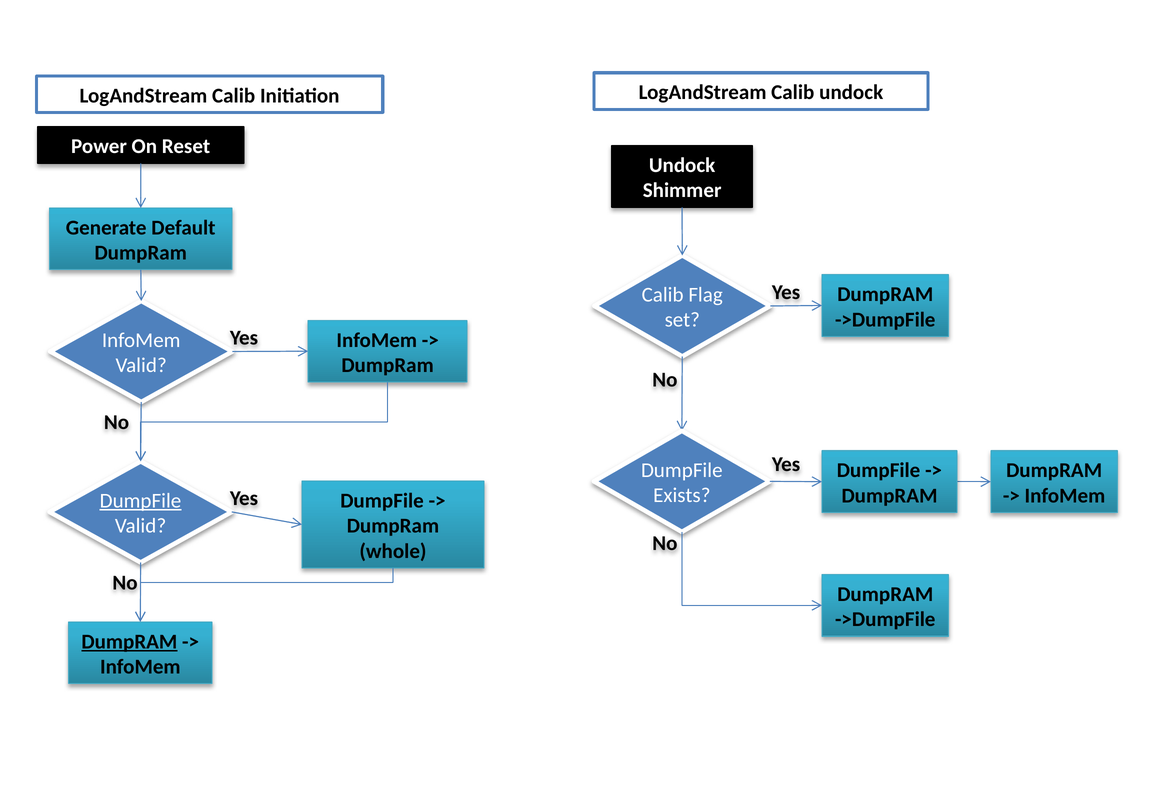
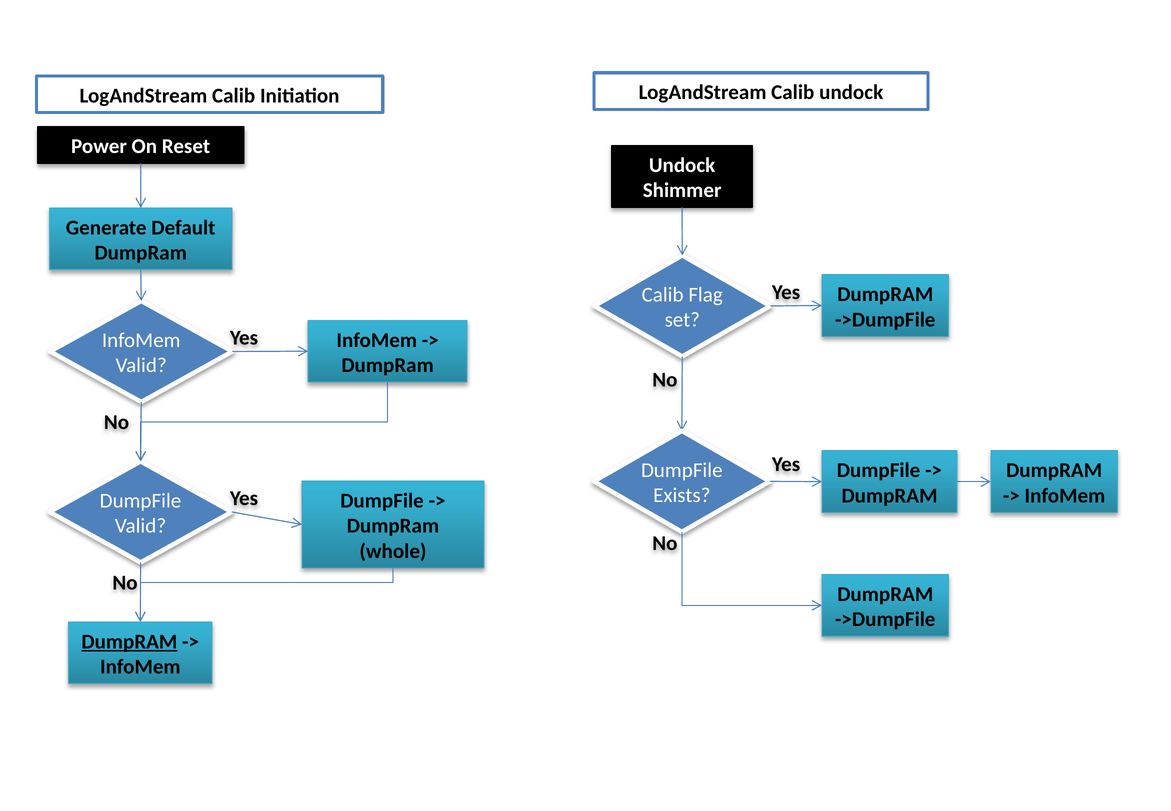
DumpFile underline: present -> none (141, 501)
